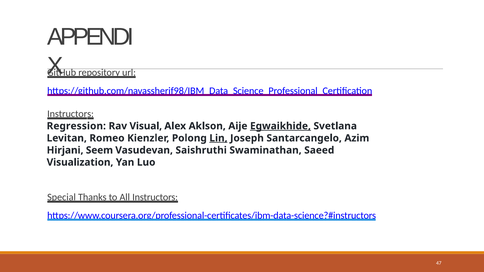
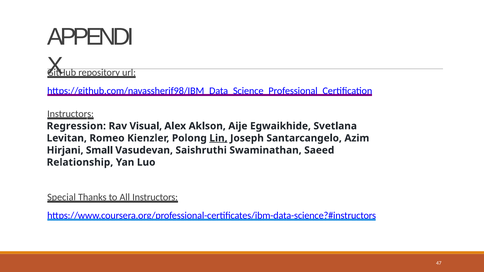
Egwaikhide underline: present -> none (280, 126)
Seem: Seem -> Small (99, 150)
Visualization: Visualization -> Relationship (80, 162)
